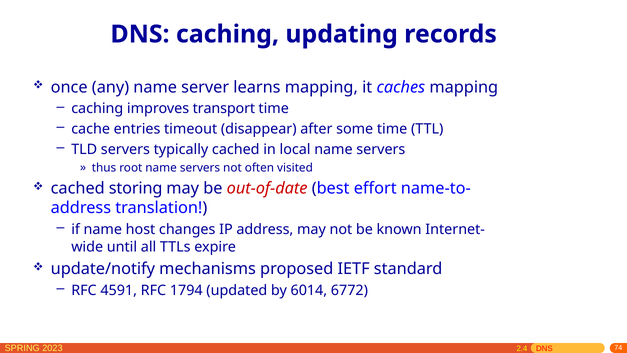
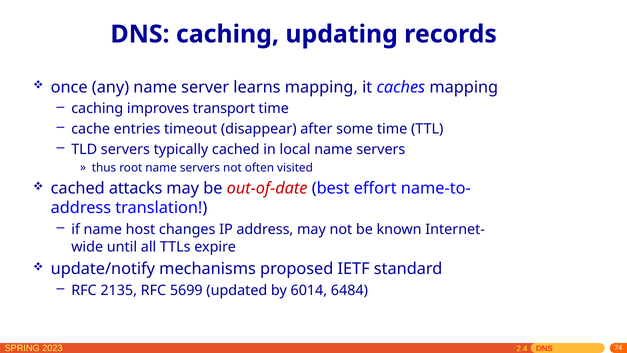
storing: storing -> attacks (136, 188)
4591: 4591 -> 2135 (119, 290)
1794: 1794 -> 5699 (186, 290)
6772: 6772 -> 6484 (349, 290)
